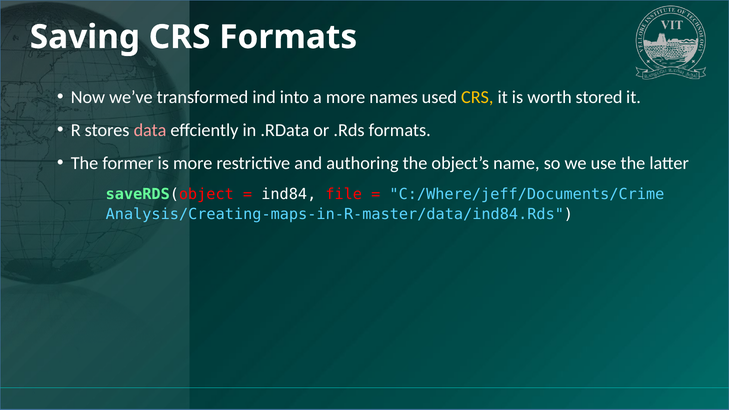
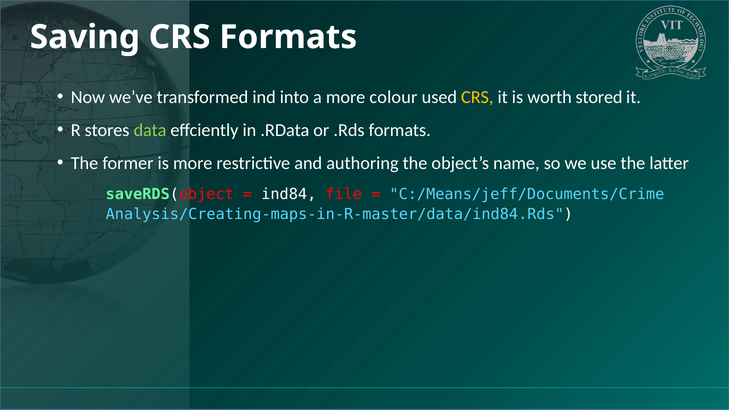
names: names -> colour (393, 97)
data colour: pink -> light green (150, 130)
C:/Where/jeff/Documents/Crime: C:/Where/jeff/Documents/Crime -> C:/Means/jeff/Documents/Crime (527, 194)
